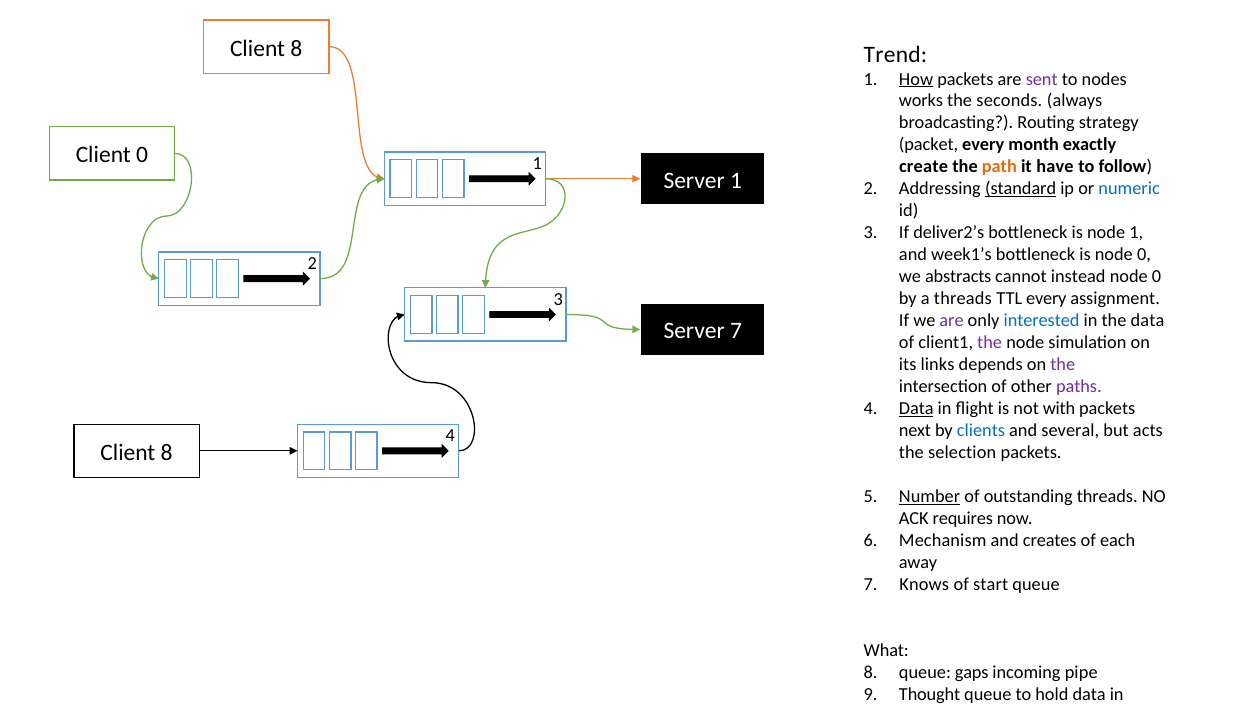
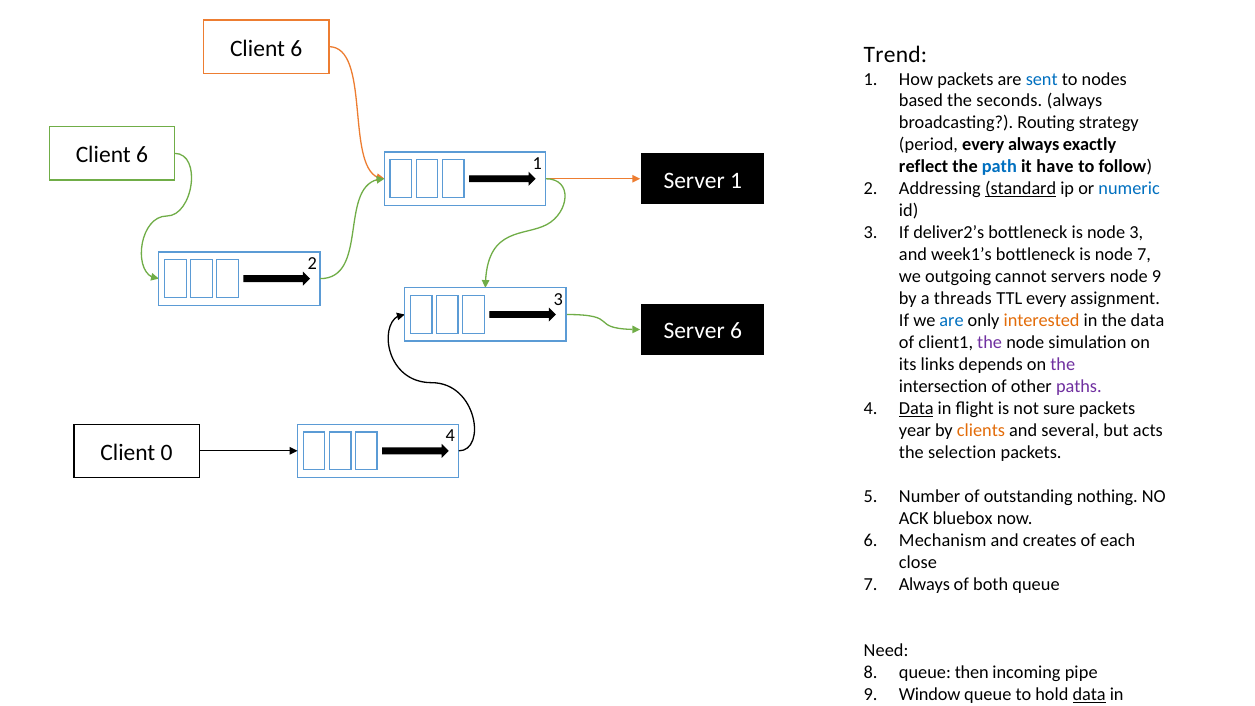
8: 8 -> 6 (296, 48)
How underline: present -> none (916, 79)
sent colour: purple -> blue (1042, 79)
works: works -> based (921, 101)
packet: packet -> period (929, 145)
every month: month -> always (1034, 145)
0: 0 -> 6 (142, 155)
create: create -> reflect (924, 167)
path colour: orange -> blue (999, 167)
node 1: 1 -> 3 (1136, 233)
is node 0: 0 -> 7 (1144, 255)
abstracts: abstracts -> outgoing (958, 277)
cannot instead: instead -> servers (1078, 277)
0: 0 -> 9 (1157, 277)
are colour: purple -> blue (952, 321)
interested colour: blue -> orange (1042, 321)
Server 7: 7 -> 6 (736, 331)
with: with -> sure (1059, 409)
next: next -> year (915, 431)
clients colour: blue -> orange (981, 431)
8: 8 -> 0 (167, 452)
Number underline: present -> none (930, 496)
outstanding threads: threads -> nothing (1107, 496)
requires: requires -> bluebox (963, 518)
away: away -> close (918, 562)
Knows: Knows -> Always (924, 584)
start: start -> both (991, 584)
What: What -> Need (886, 650)
gaps: gaps -> then (972, 672)
Thought: Thought -> Window (930, 694)
data underline: none -> present (1089, 694)
